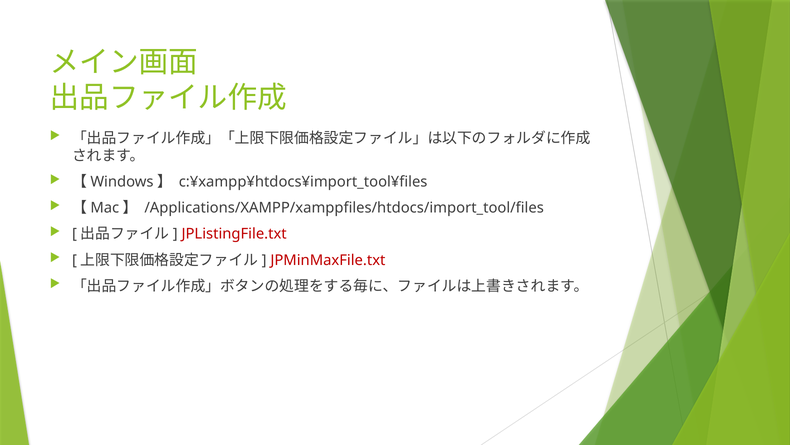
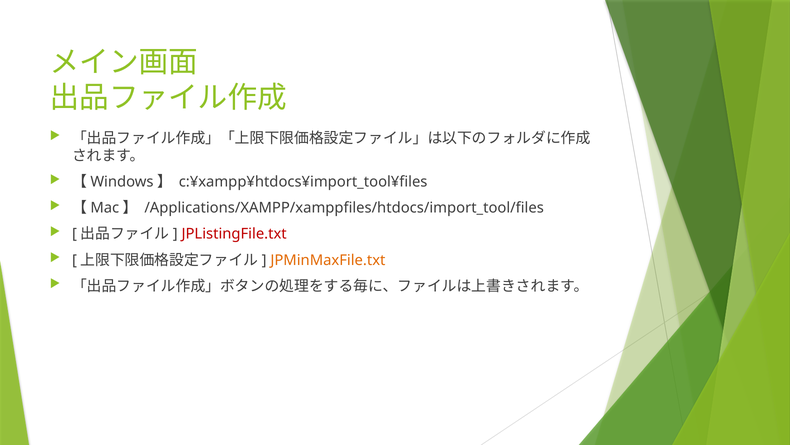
JPMinMaxFile.txt colour: red -> orange (328, 260)
